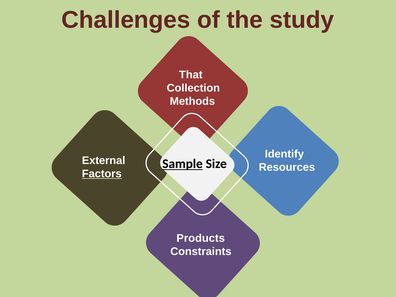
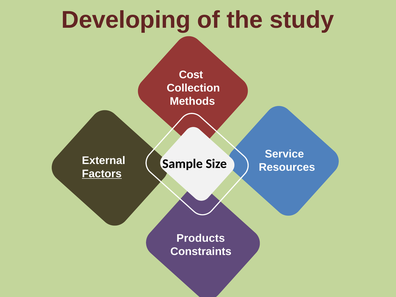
Challenges: Challenges -> Developing (126, 20)
That: That -> Cost (191, 75)
Identify: Identify -> Service (284, 154)
Sample underline: present -> none (183, 164)
